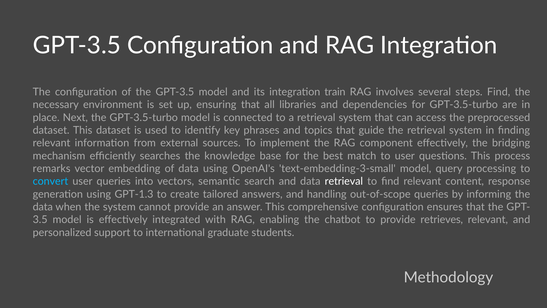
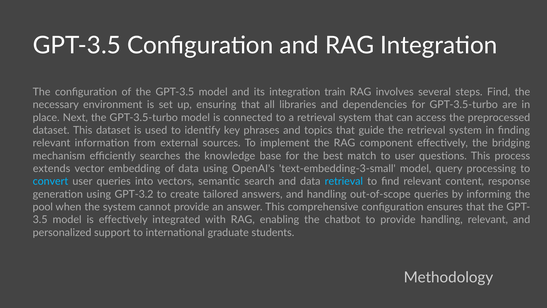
remarks: remarks -> extends (52, 168)
retrieval colour: white -> light blue (344, 181)
GPT-1.3: GPT-1.3 -> GPT-3.2 (134, 194)
data: data -> pool (43, 207)
provide retrieves: retrieves -> handling (442, 220)
